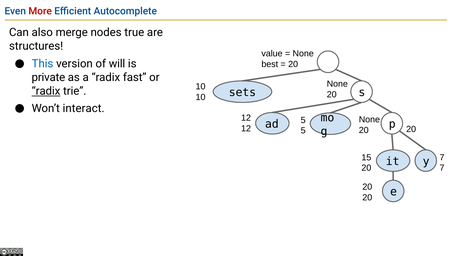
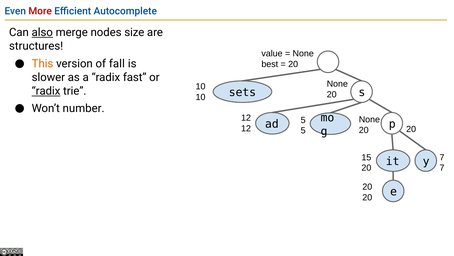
also underline: none -> present (42, 32)
true: true -> size (134, 32)
This colour: blue -> orange (43, 64)
will: will -> fall (117, 64)
private: private -> slower (48, 77)
interact: interact -> number (84, 108)
